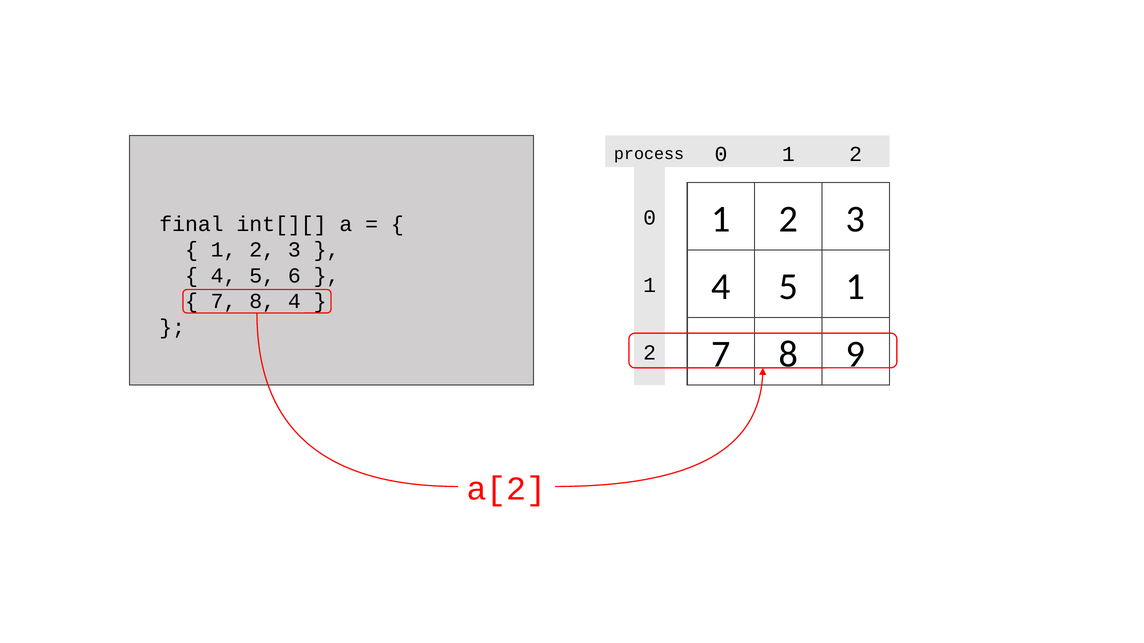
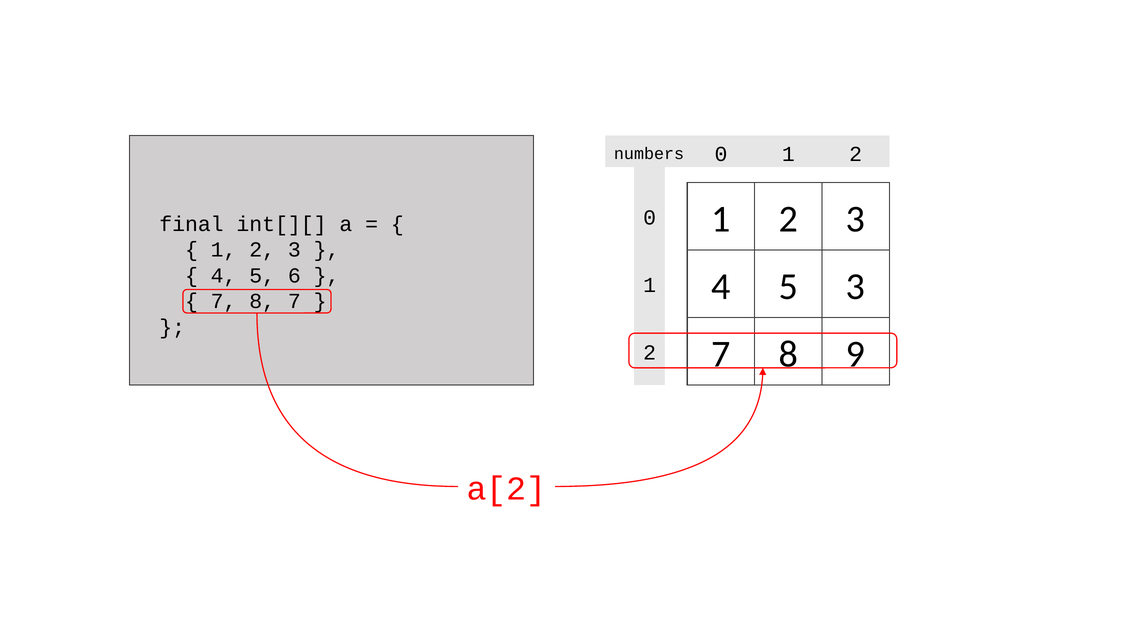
process: process -> numbers (649, 154)
5 1: 1 -> 3 (856, 287)
8 4: 4 -> 7 (294, 302)
